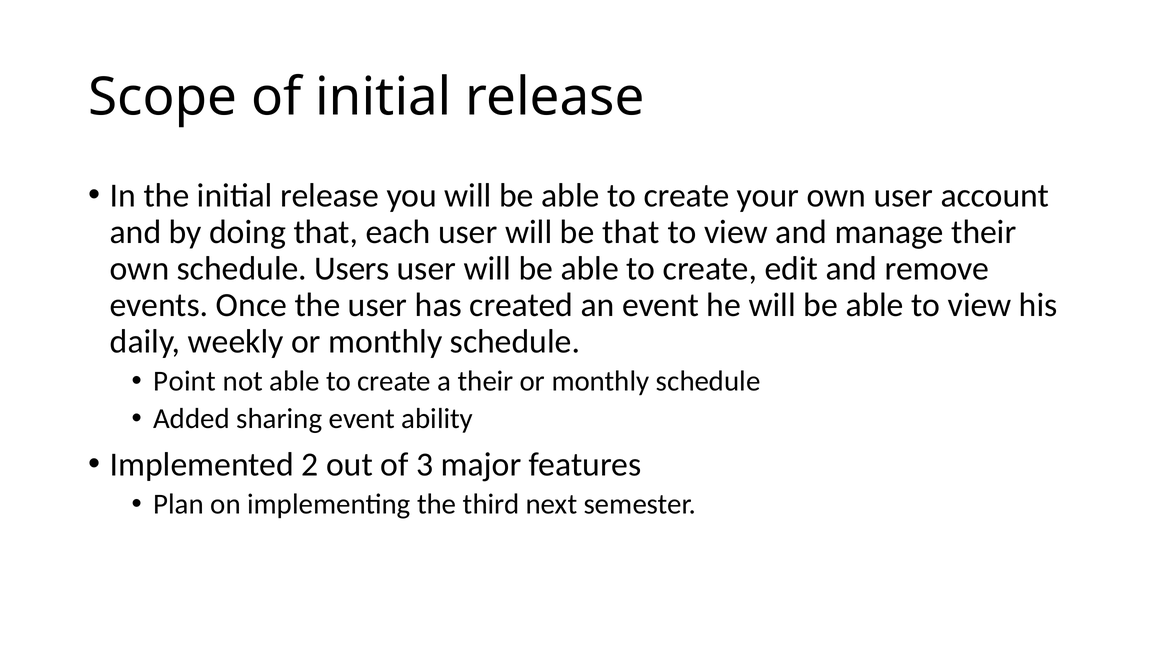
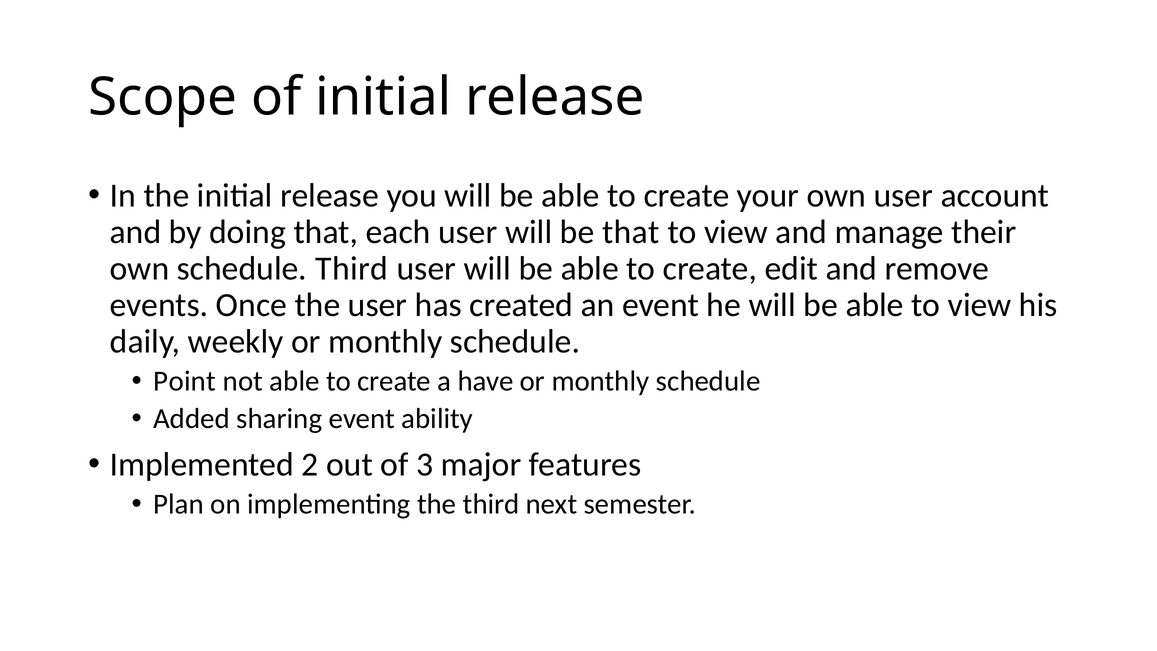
schedule Users: Users -> Third (352, 269)
a their: their -> have (486, 381)
